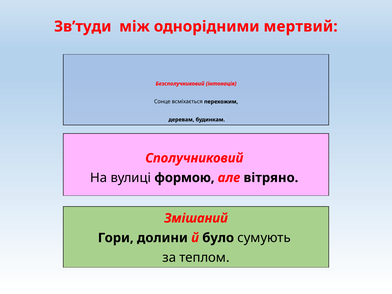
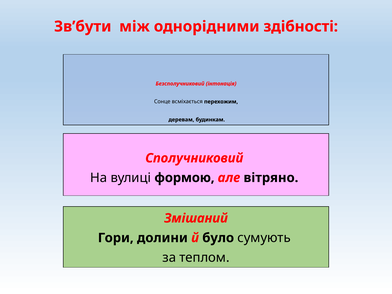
Зв’туди: Зв’туди -> Зв’бути (83, 26)
мертвий: мертвий -> здібності (301, 26)
